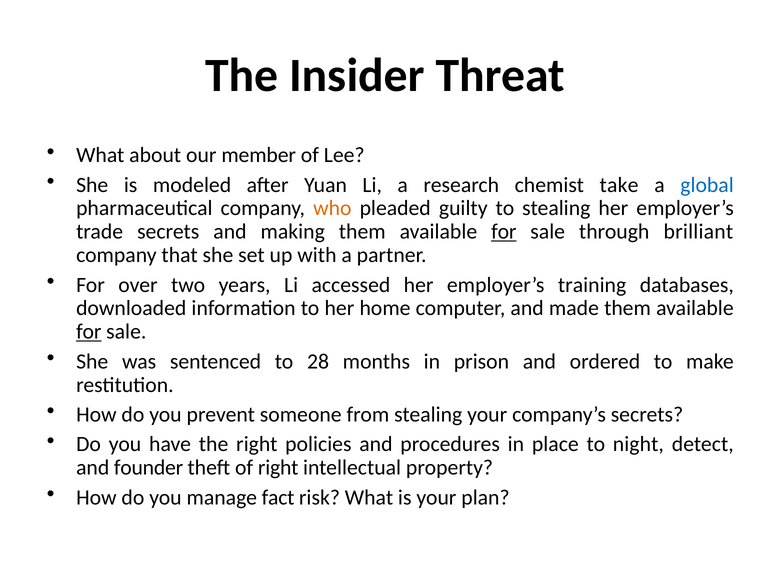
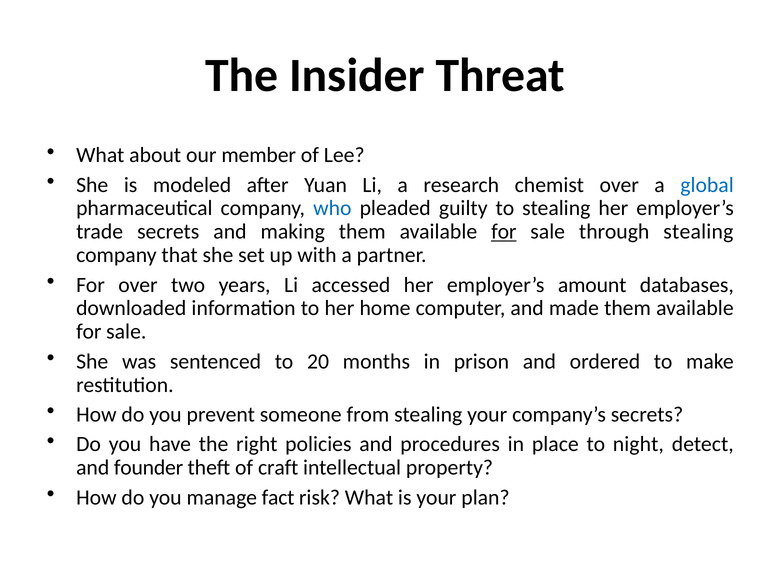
chemist take: take -> over (619, 185)
who colour: orange -> blue (332, 208)
through brilliant: brilliant -> stealing (698, 232)
training: training -> amount (592, 285)
for underline: present -> none (89, 332)
28: 28 -> 20 (318, 361)
of right: right -> craft (278, 467)
